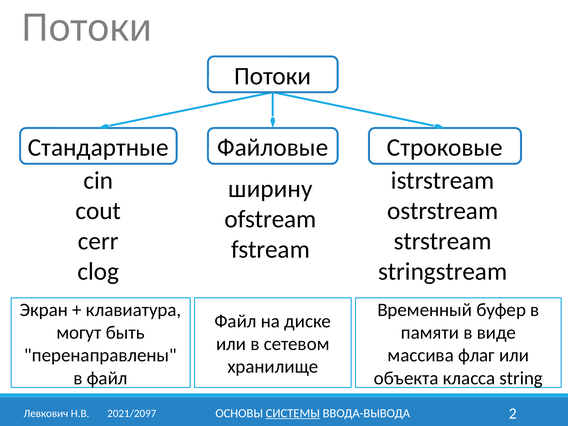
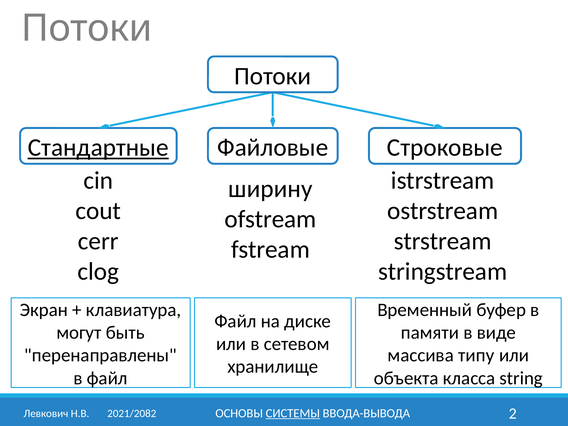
Стандартные underline: none -> present (98, 148)
флаг: флаг -> типу (476, 355)
2021/2097: 2021/2097 -> 2021/2082 (132, 413)
